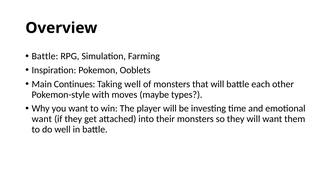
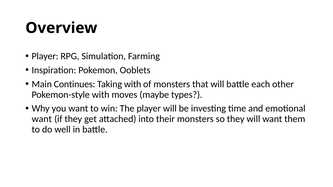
Battle: Battle -> Player (45, 56)
Taking well: well -> with (133, 84)
